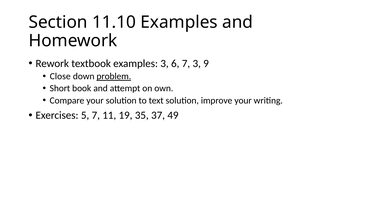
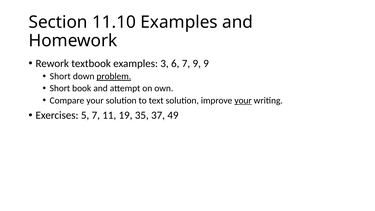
7 3: 3 -> 9 (197, 63)
Close: Close -> Short (60, 76)
your underline: none -> present (243, 100)
